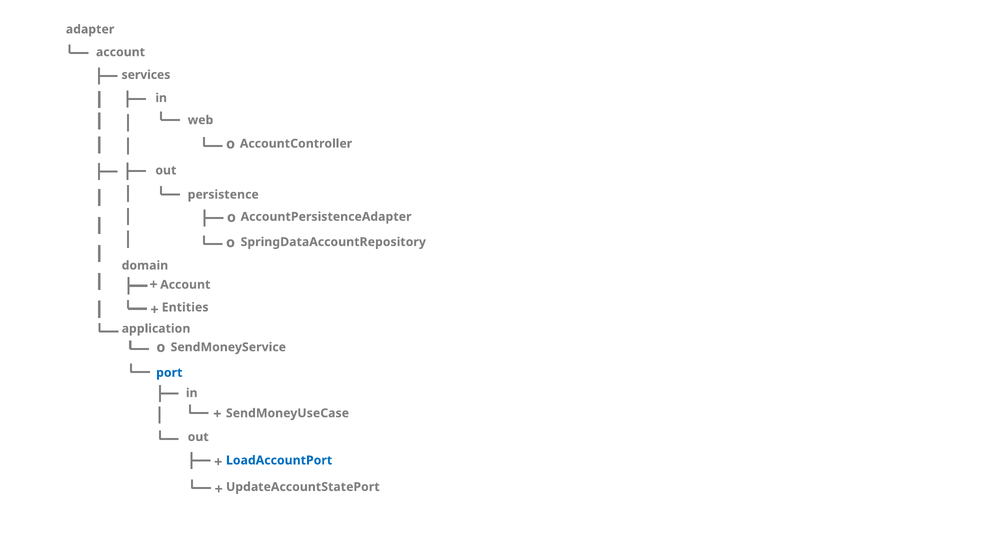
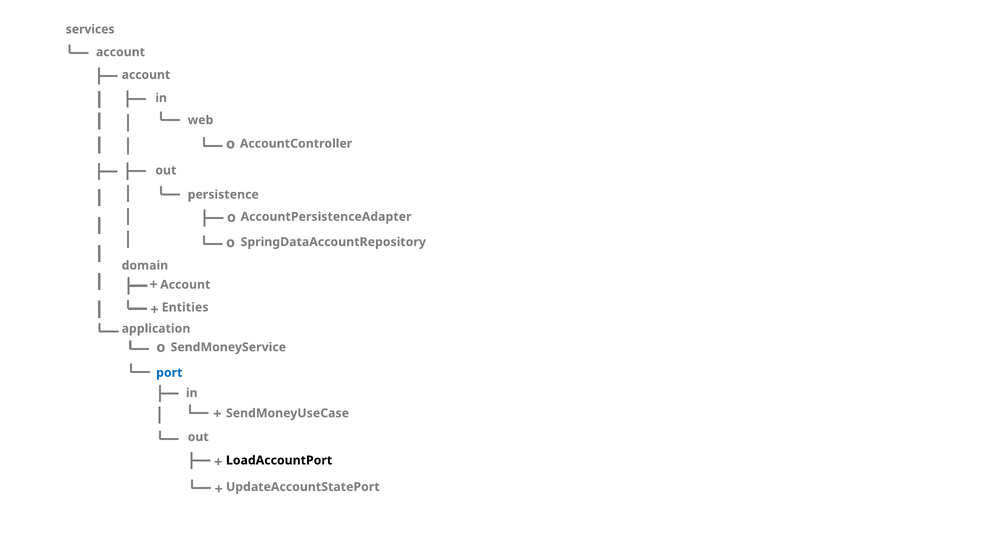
adapter: adapter -> services (90, 29)
services: services -> account (146, 75)
LoadAccountPort colour: blue -> black (279, 461)
